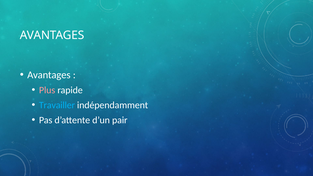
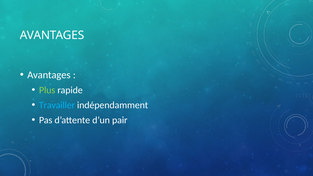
Plus colour: pink -> light green (47, 90)
